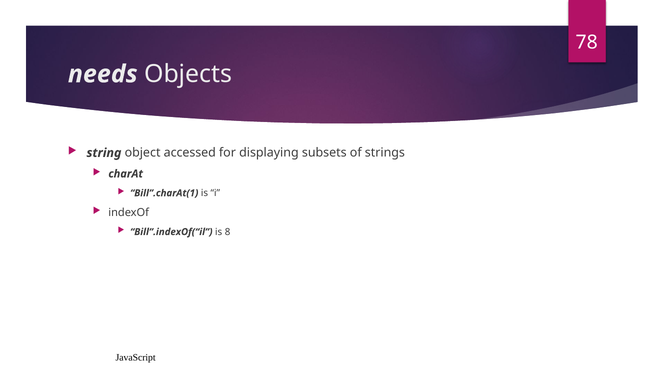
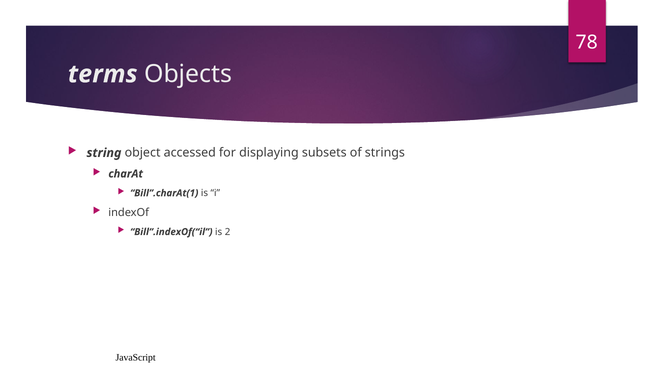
needs: needs -> terms (103, 74)
8: 8 -> 2 (228, 232)
